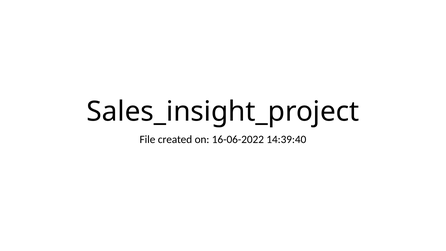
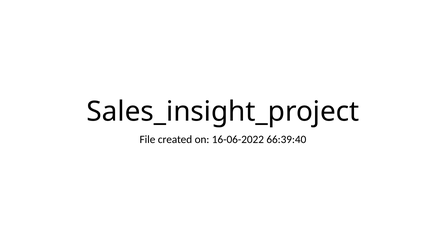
14:39:40: 14:39:40 -> 66:39:40 (286, 139)
